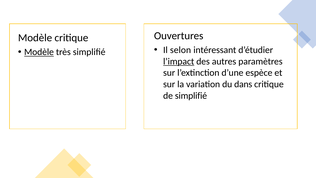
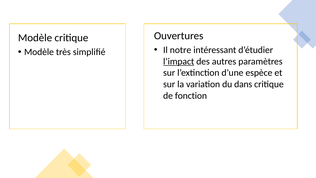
selon: selon -> notre (181, 50)
Modèle underline: present -> none (39, 52)
de simplifié: simplifié -> fonction (191, 95)
